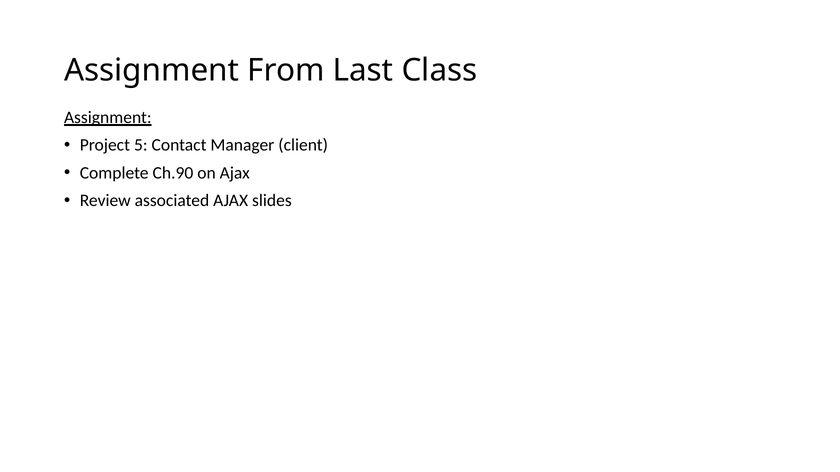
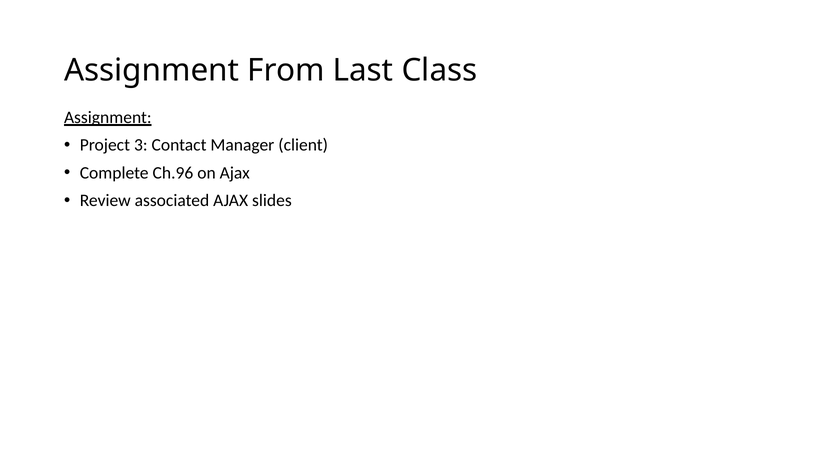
5: 5 -> 3 (141, 145)
Ch.90: Ch.90 -> Ch.96 (173, 173)
